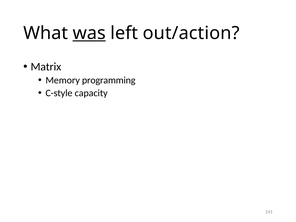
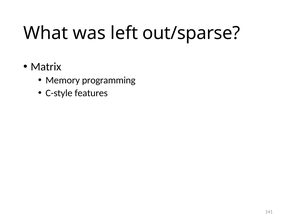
was underline: present -> none (89, 33)
out/action: out/action -> out/sparse (191, 33)
capacity: capacity -> features (91, 93)
